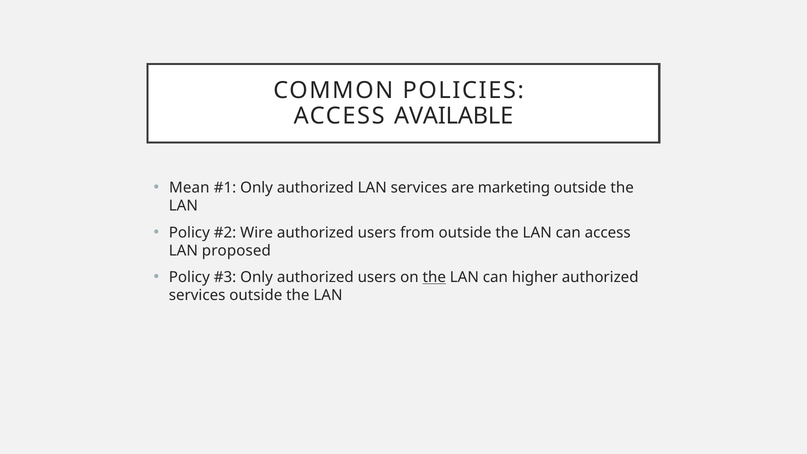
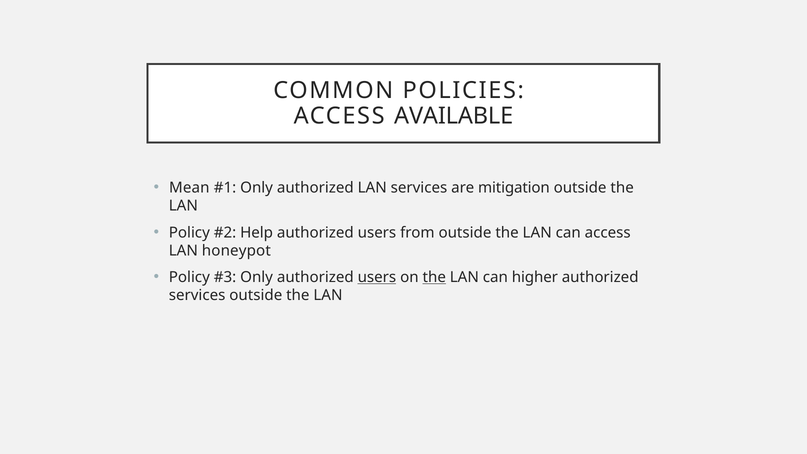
marketing: marketing -> mitigation (514, 188)
Wire: Wire -> Help (257, 233)
proposed: proposed -> honeypot (236, 251)
users underline: none -> present (377, 277)
